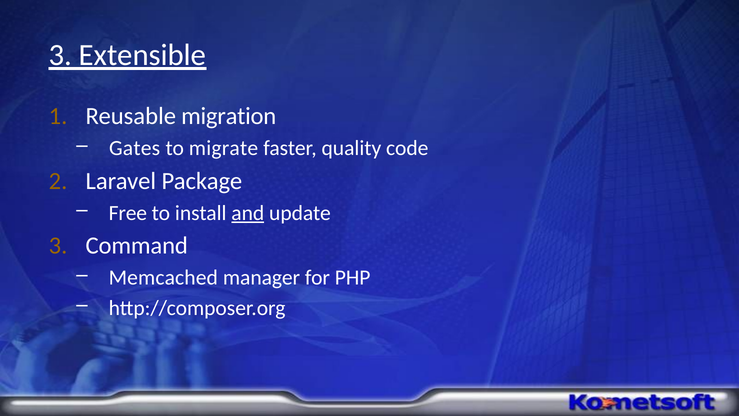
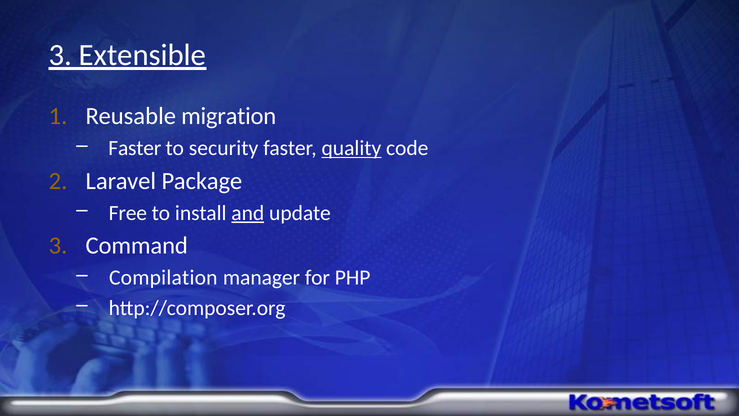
Gates: Gates -> Faster (135, 148)
migrate: migrate -> security (224, 148)
quality underline: none -> present (351, 148)
Memcached: Memcached -> Compilation (163, 277)
